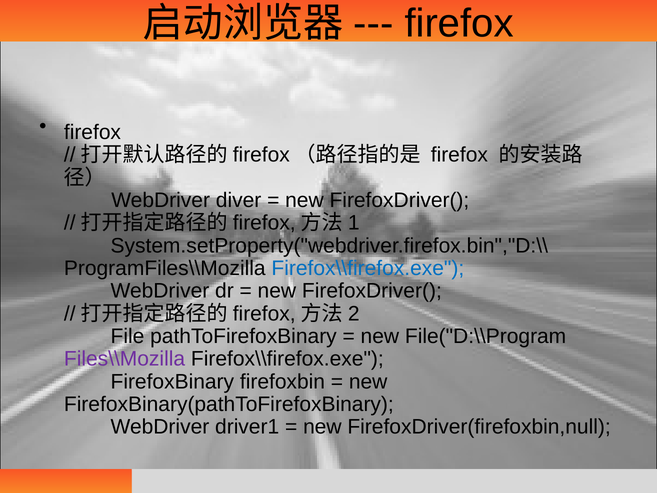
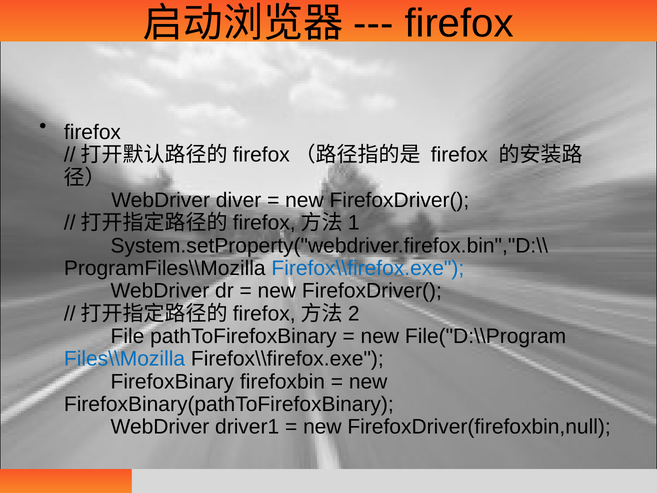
Files\\Mozilla colour: purple -> blue (125, 359)
